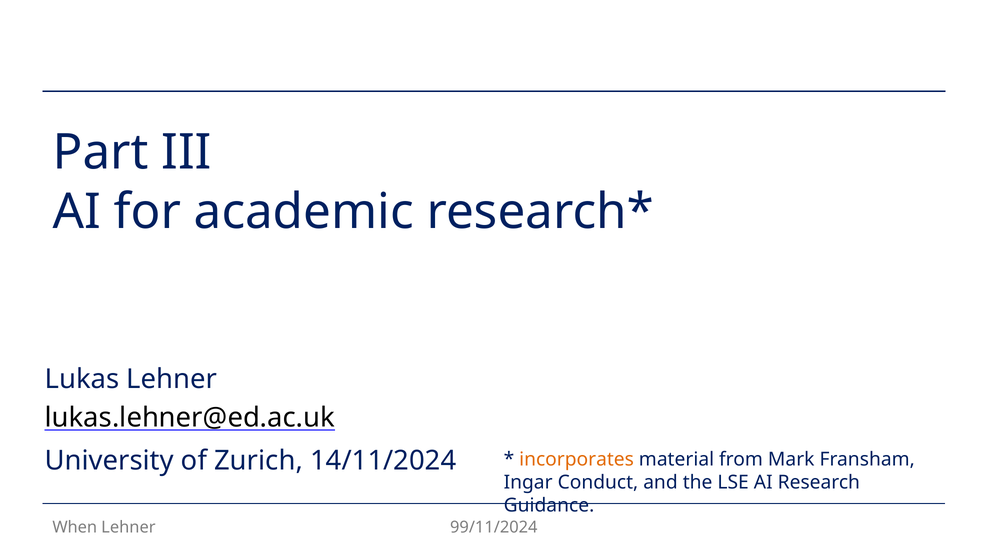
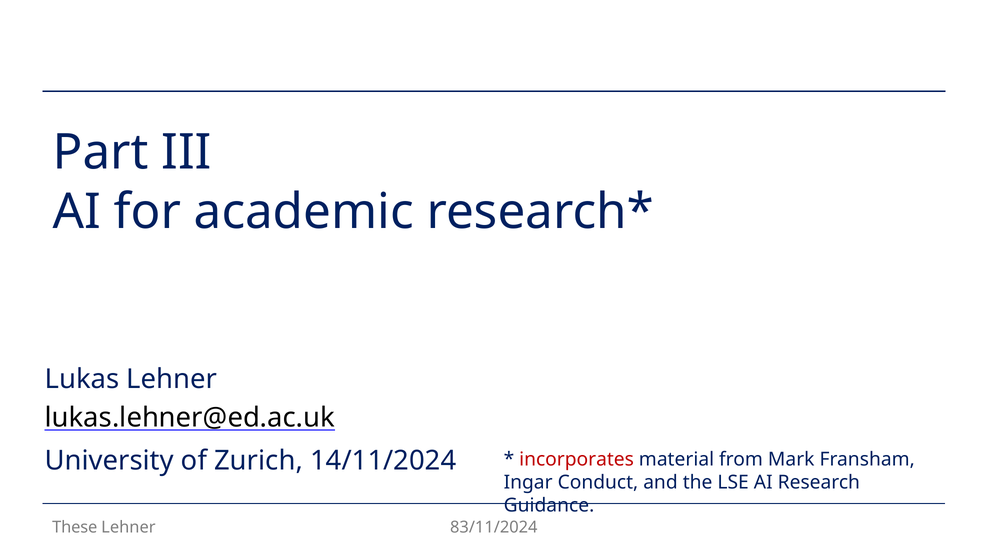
incorporates colour: orange -> red (577, 459)
When: When -> These (75, 527)
99/11/2024: 99/11/2024 -> 83/11/2024 (494, 527)
